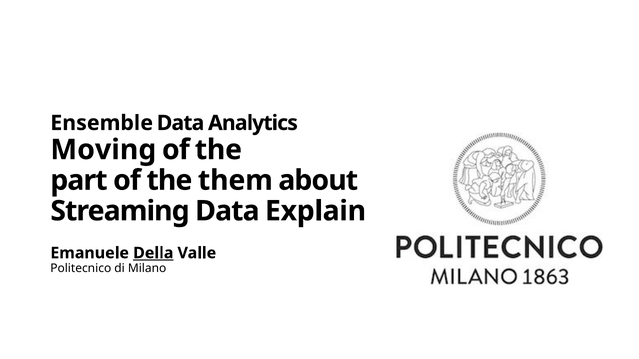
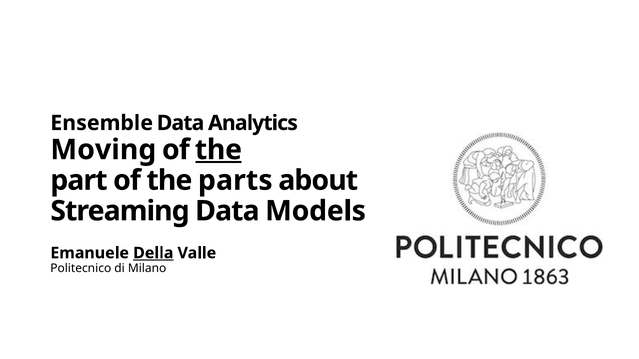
the underline: none -> present (218, 150)
them: them -> parts (235, 181)
Explain: Explain -> Models (316, 211)
